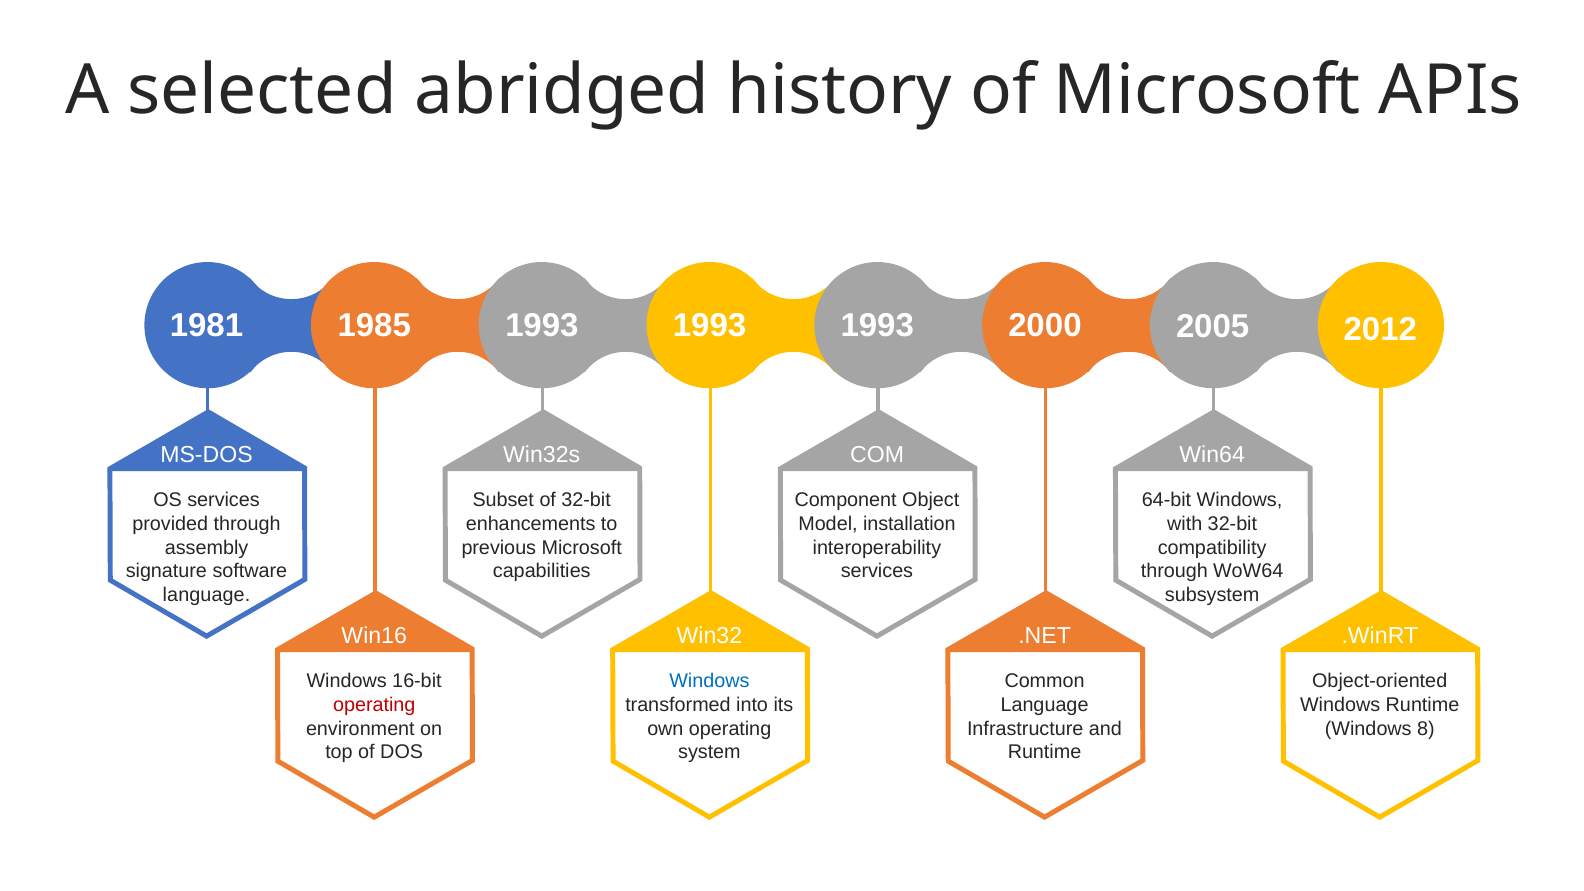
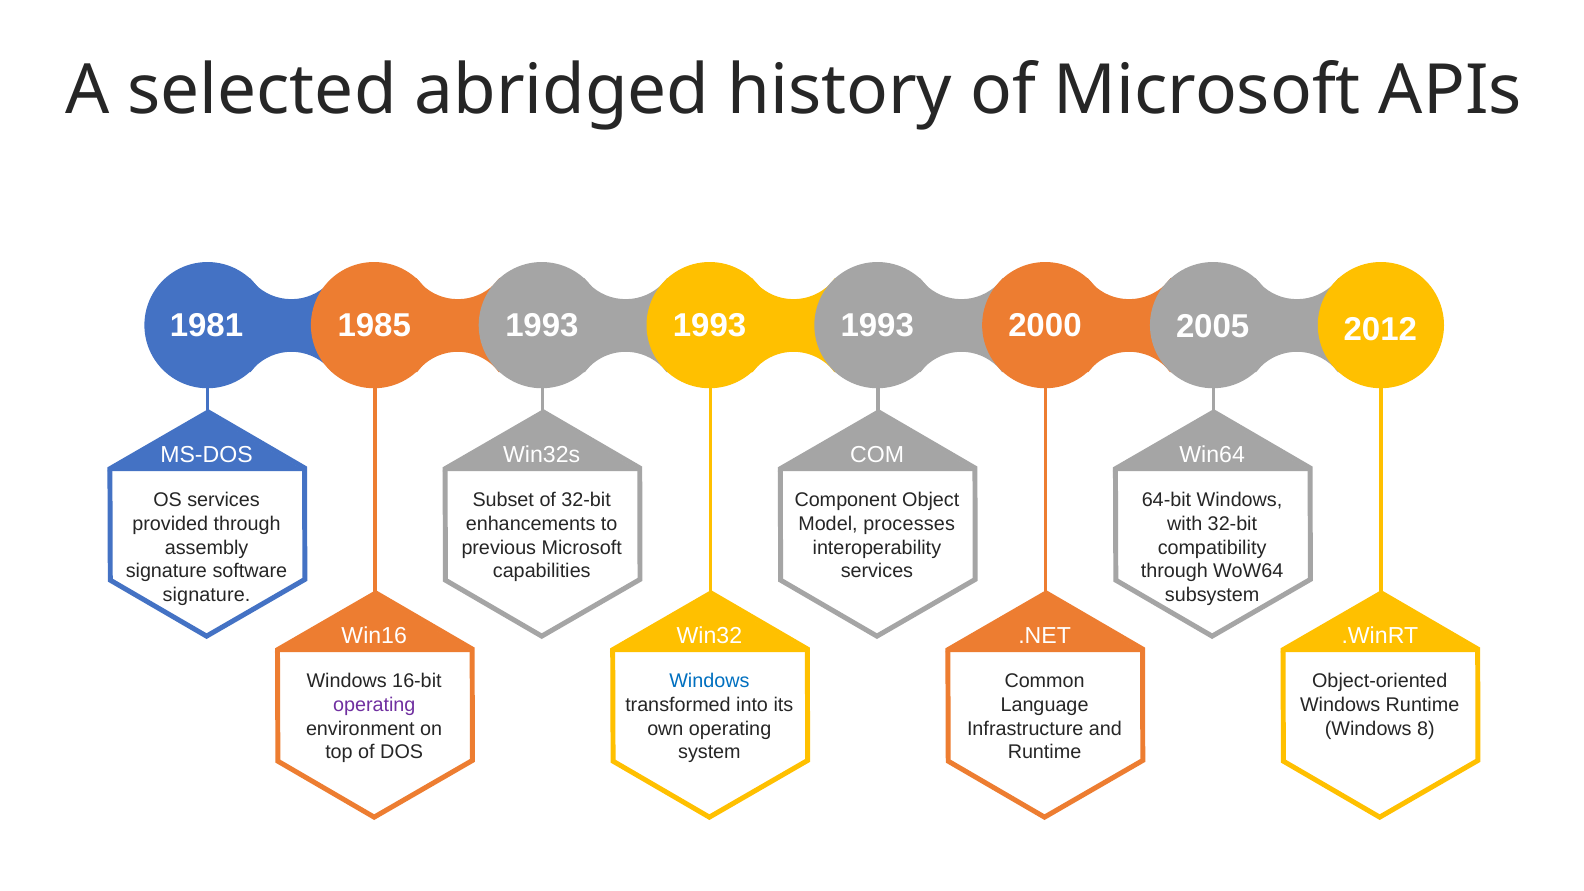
installation: installation -> processes (909, 524)
language: language -> signature (207, 595)
operating colour: red -> purple (374, 705)
